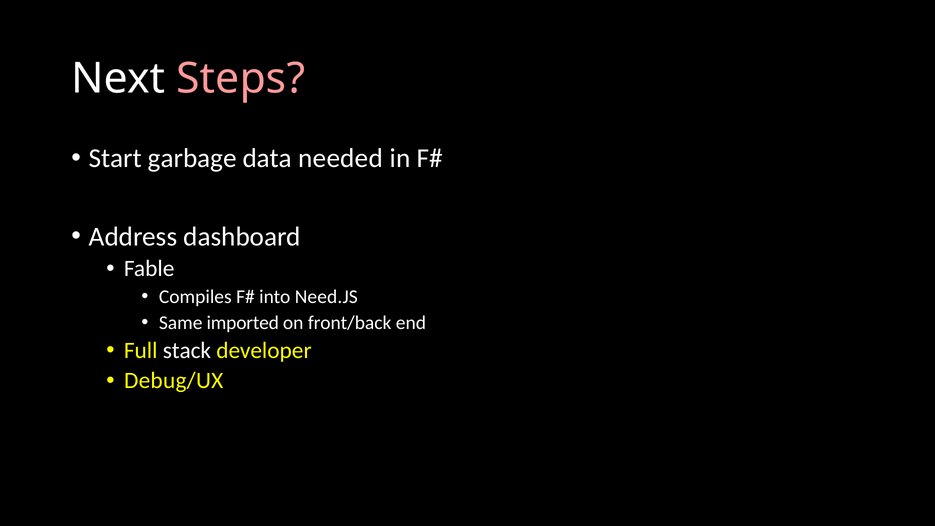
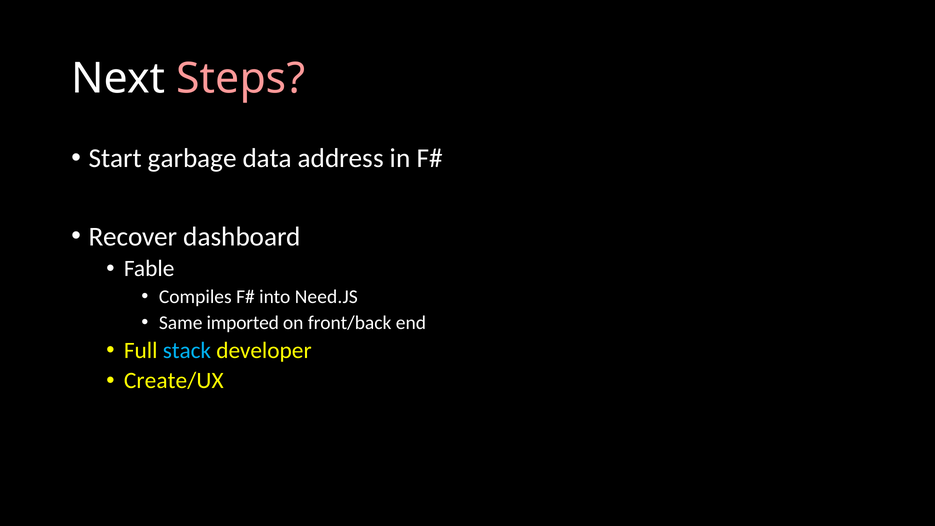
needed: needed -> address (341, 158)
Address: Address -> Recover (133, 236)
stack colour: white -> light blue (187, 351)
Debug/UX: Debug/UX -> Create/UX (174, 381)
